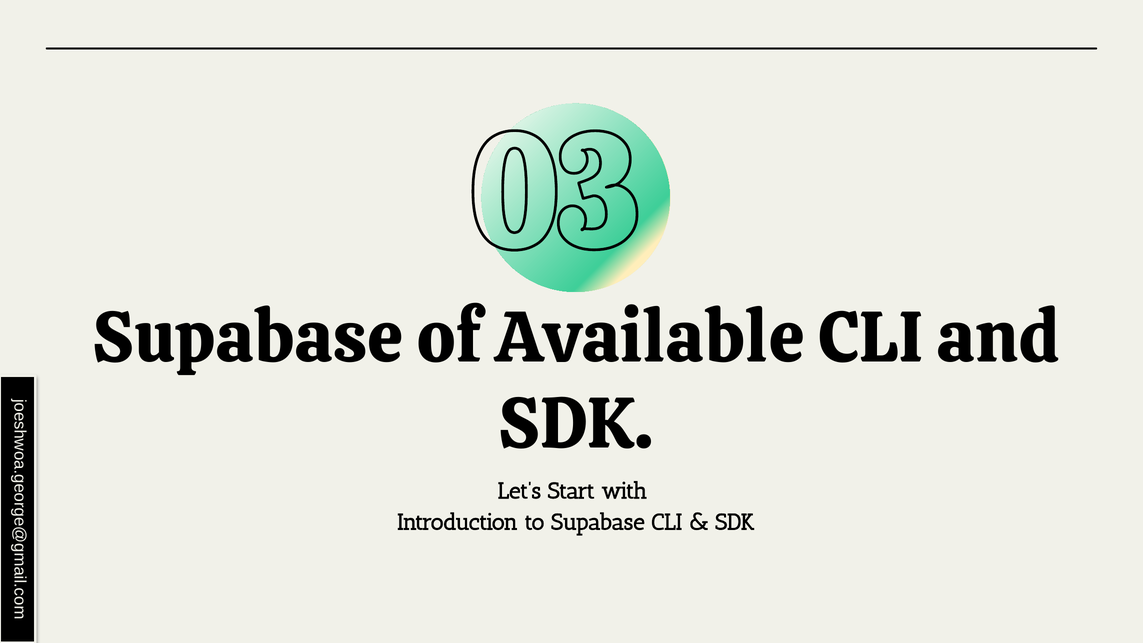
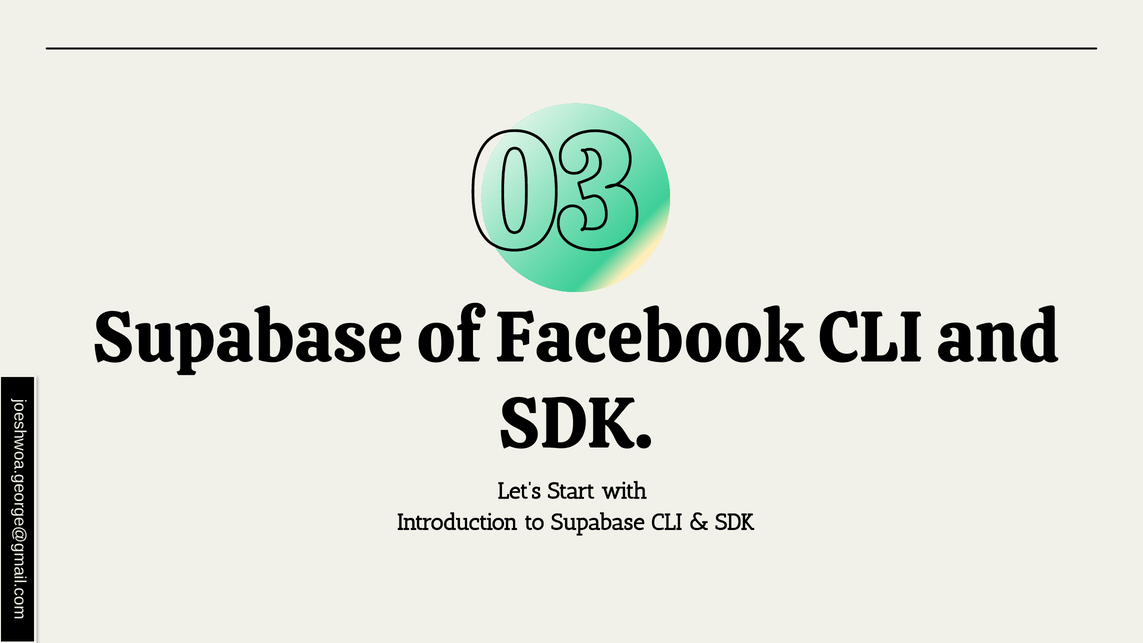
Available: Available -> Facebook (650, 338)
